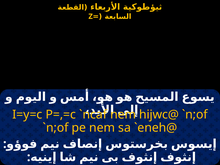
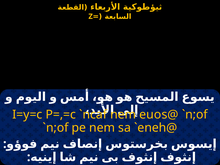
hijwc@: hijwc@ -> euos@ (159, 114)
